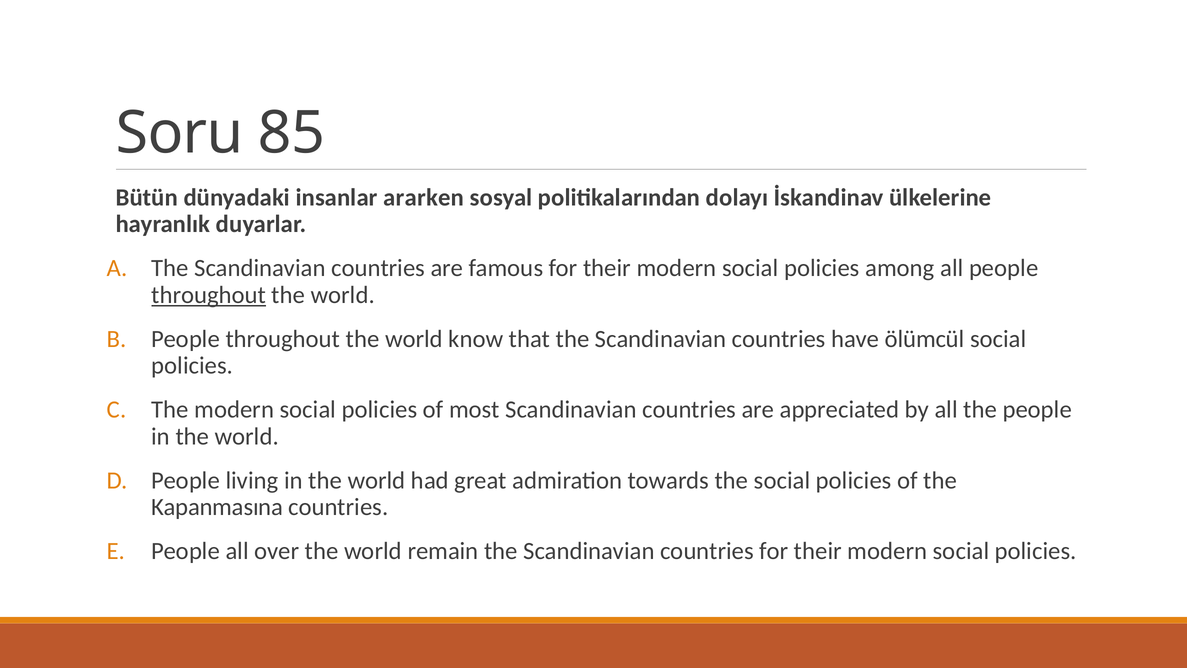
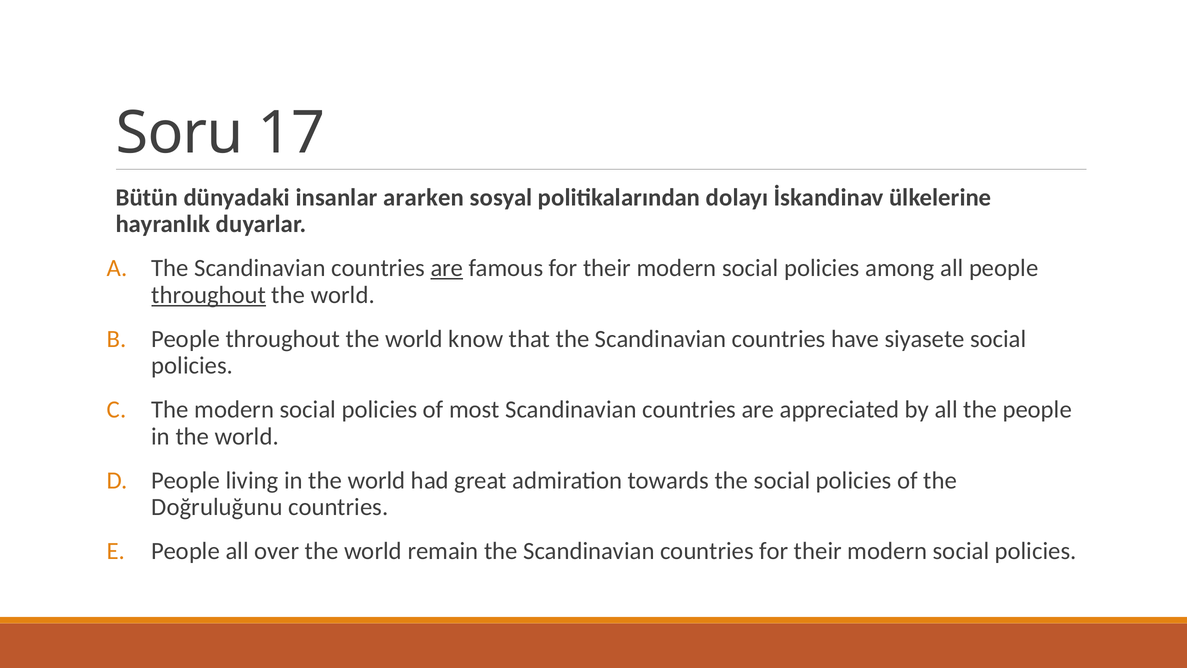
85: 85 -> 17 (291, 133)
are underline: none -> present (447, 268)
ölümcül: ölümcül -> siyasete (925, 339)
Kapanmasına: Kapanmasına -> Doğruluğunu (217, 507)
